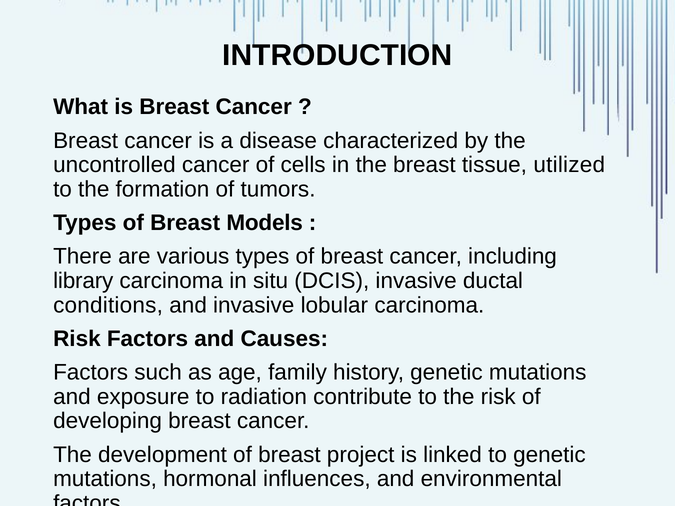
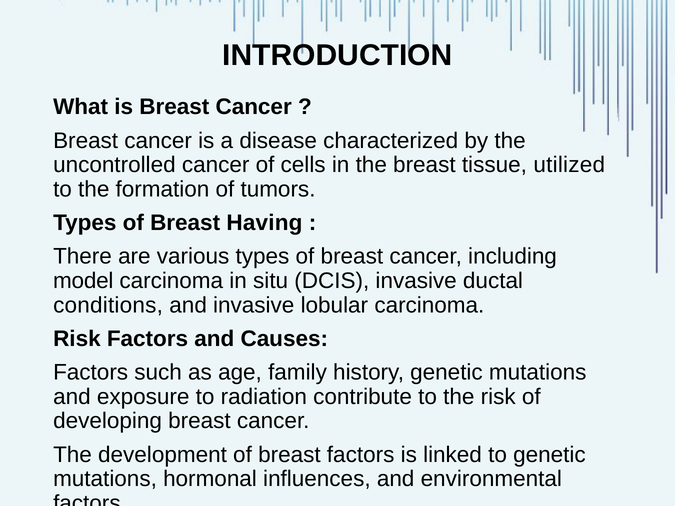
Models: Models -> Having (264, 223)
library: library -> model (83, 281)
breast project: project -> factors (361, 455)
